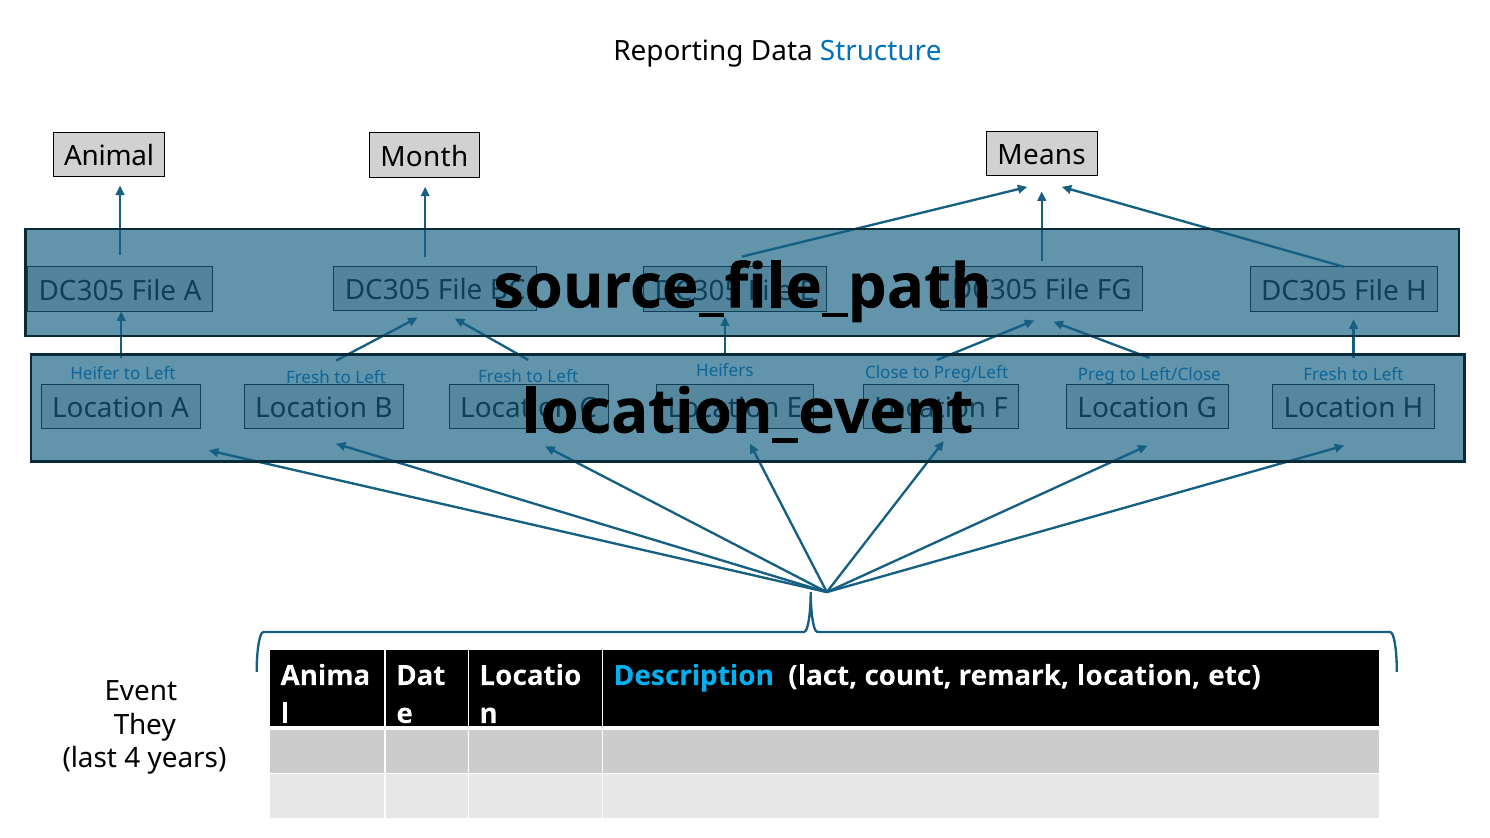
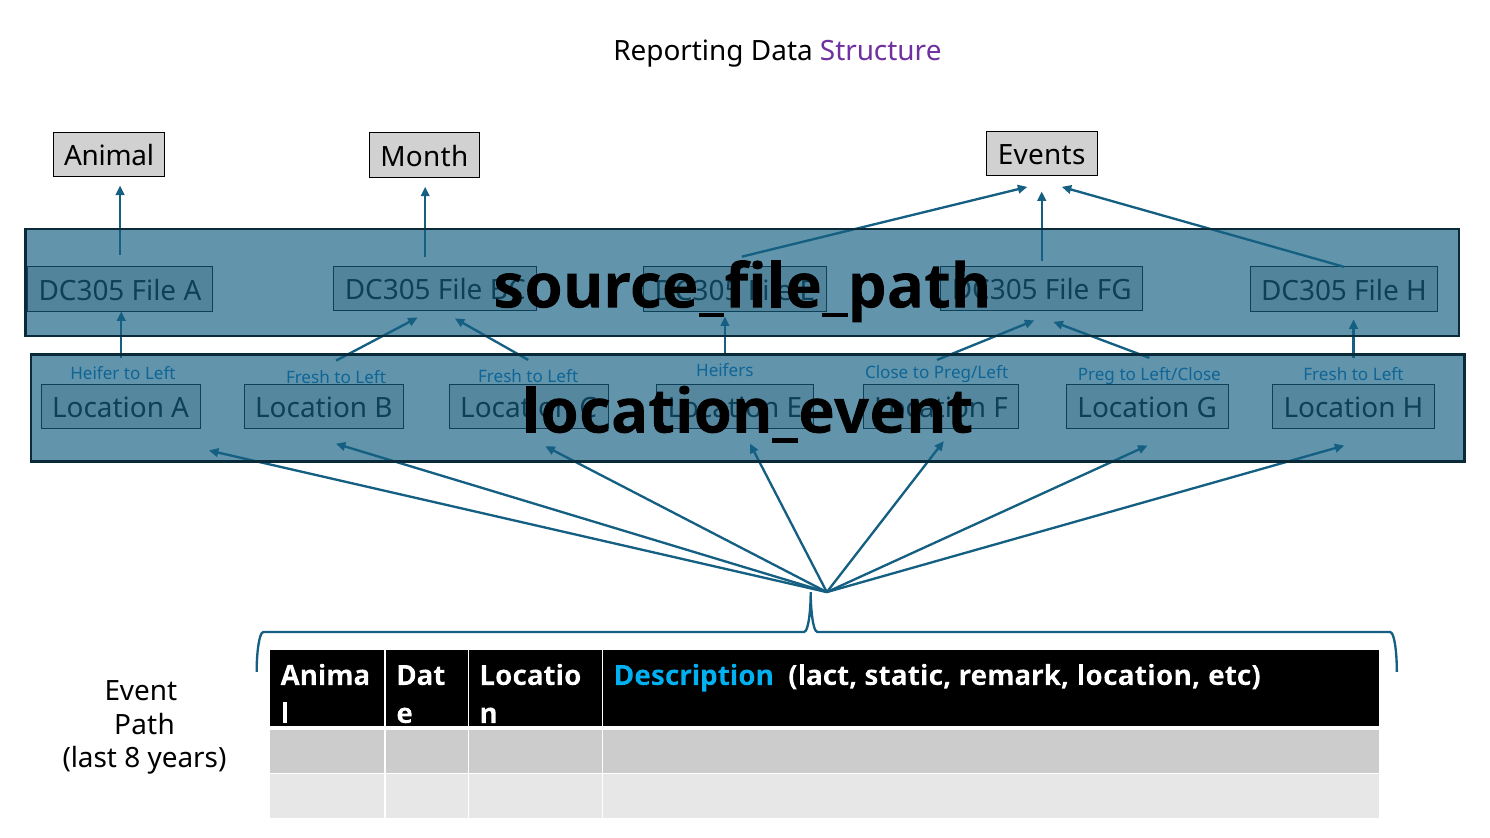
Structure colour: blue -> purple (881, 51)
Means: Means -> Events (1042, 156)
count: count -> static (908, 676)
They: They -> Path (144, 725)
4: 4 -> 8 (132, 759)
